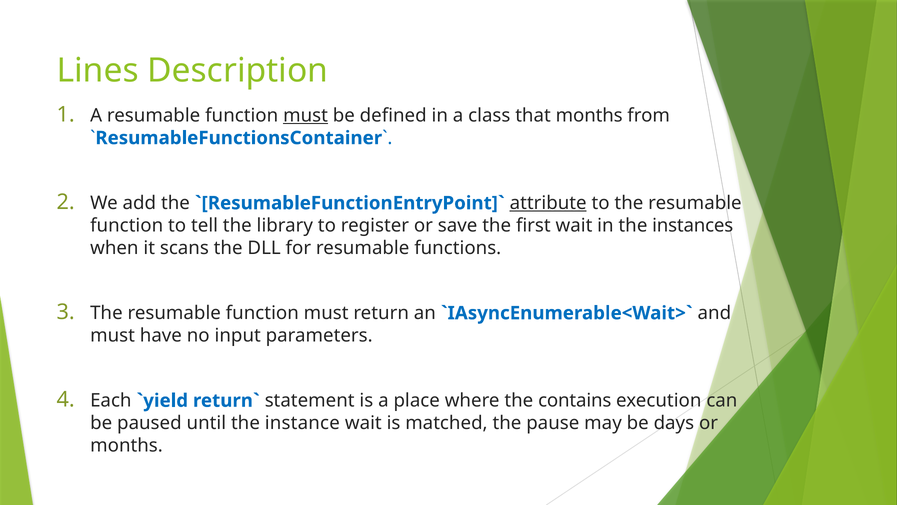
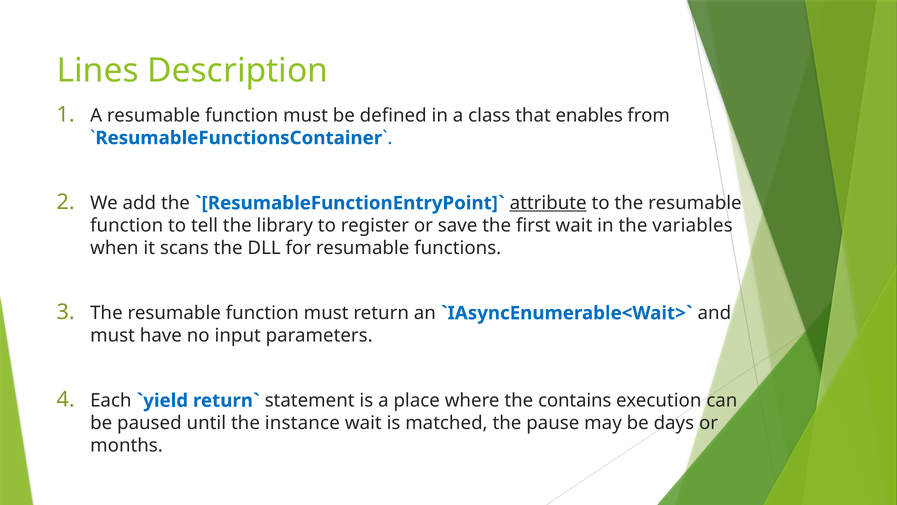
must underline: present -> none (306, 115)
that months: months -> enables (589, 115)
instances: instances -> variables (693, 225)
